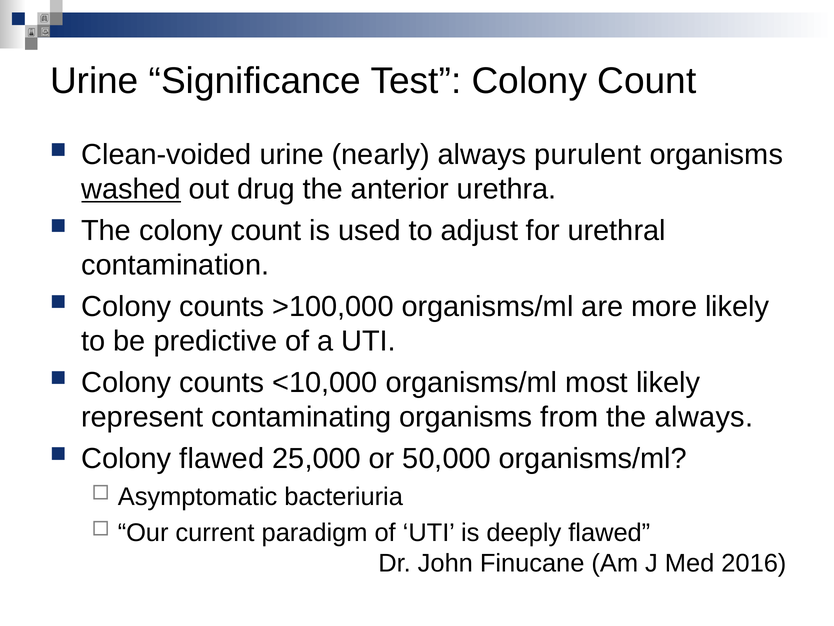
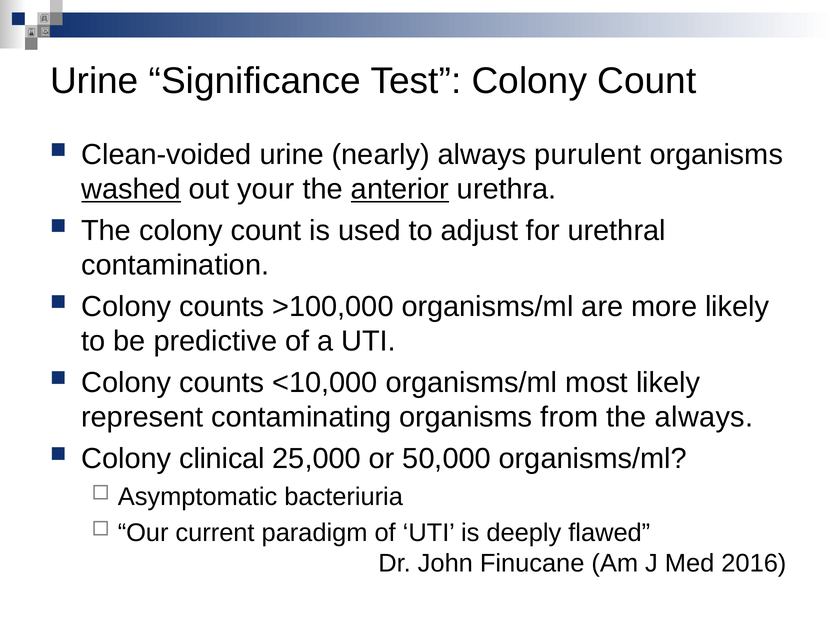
drug: drug -> your (266, 189)
anterior underline: none -> present (400, 189)
Colony flawed: flawed -> clinical (222, 458)
